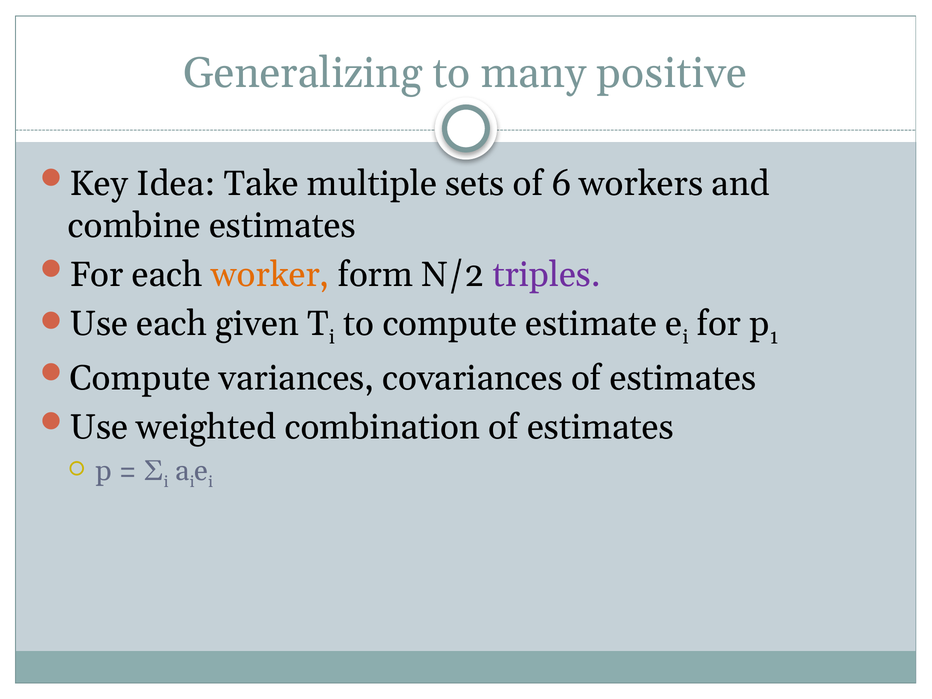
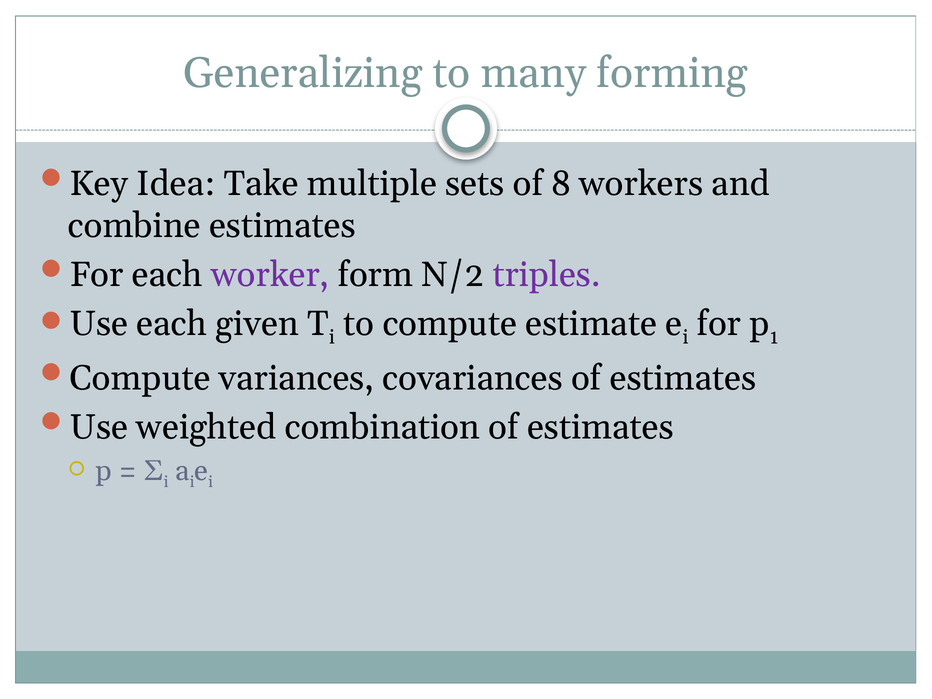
positive: positive -> forming (672, 73)
6: 6 -> 8 (561, 184)
worker colour: orange -> purple (270, 275)
